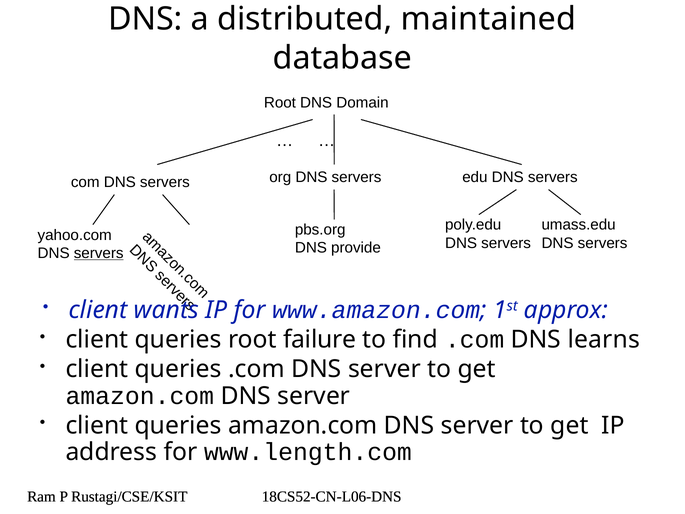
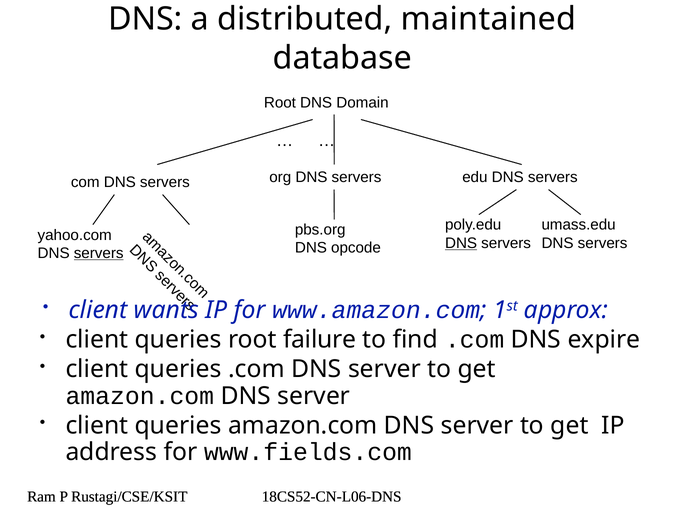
DNS underline: none -> present (461, 243)
provide: provide -> opcode (356, 248)
learns: learns -> expire (604, 339)
www.length.com: www.length.com -> www.fields.com (308, 452)
